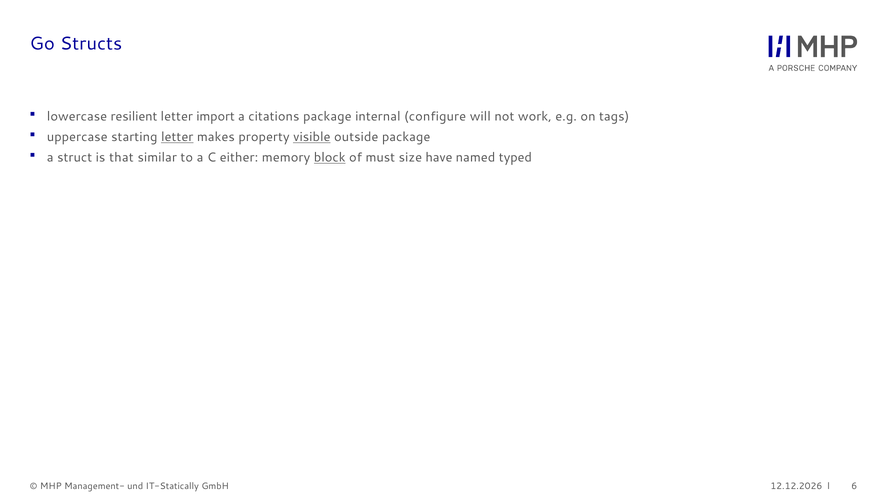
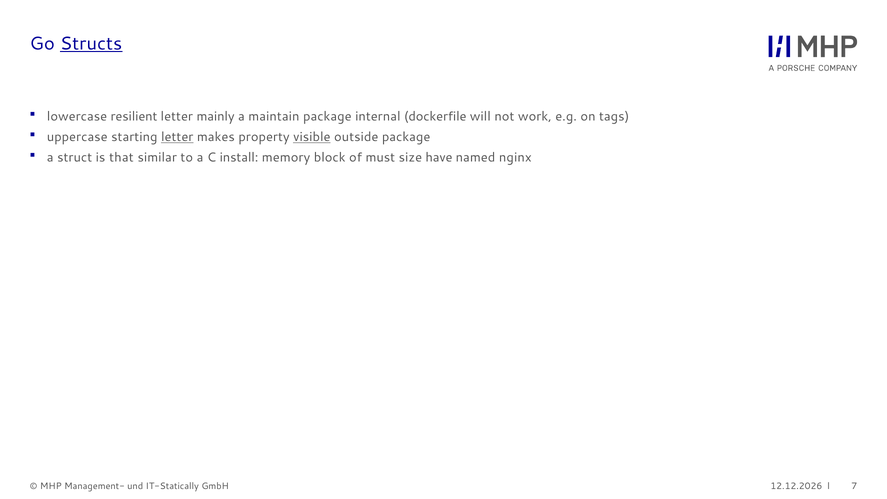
Structs underline: none -> present (91, 44)
import: import -> mainly (216, 117)
citations: citations -> maintain (274, 117)
configure: configure -> dockerfile (435, 117)
either: either -> install (239, 158)
block underline: present -> none (330, 158)
typed: typed -> nginx (515, 158)
6: 6 -> 7 (854, 486)
